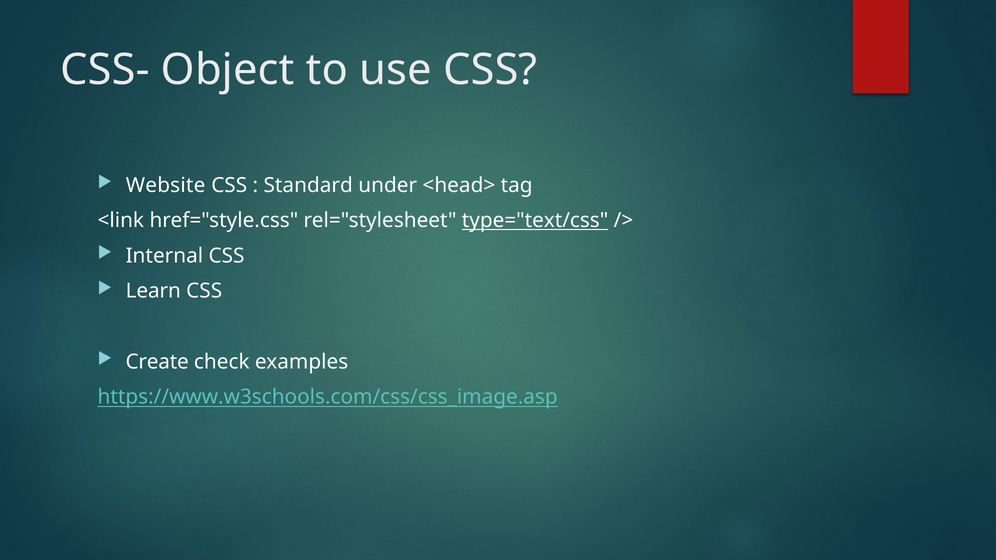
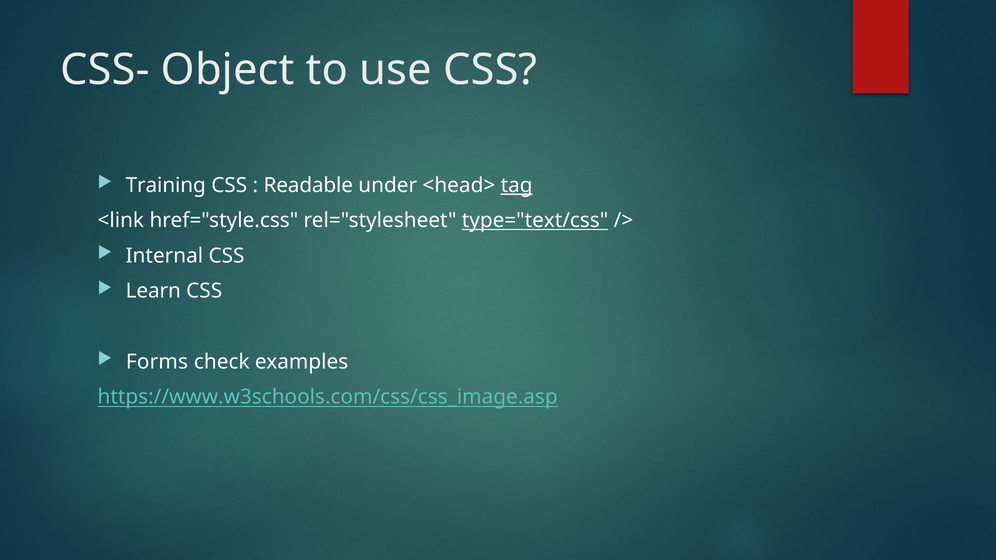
Website: Website -> Training (166, 185)
Standard: Standard -> Readable (308, 185)
tag underline: none -> present (517, 185)
Create: Create -> Forms (157, 362)
